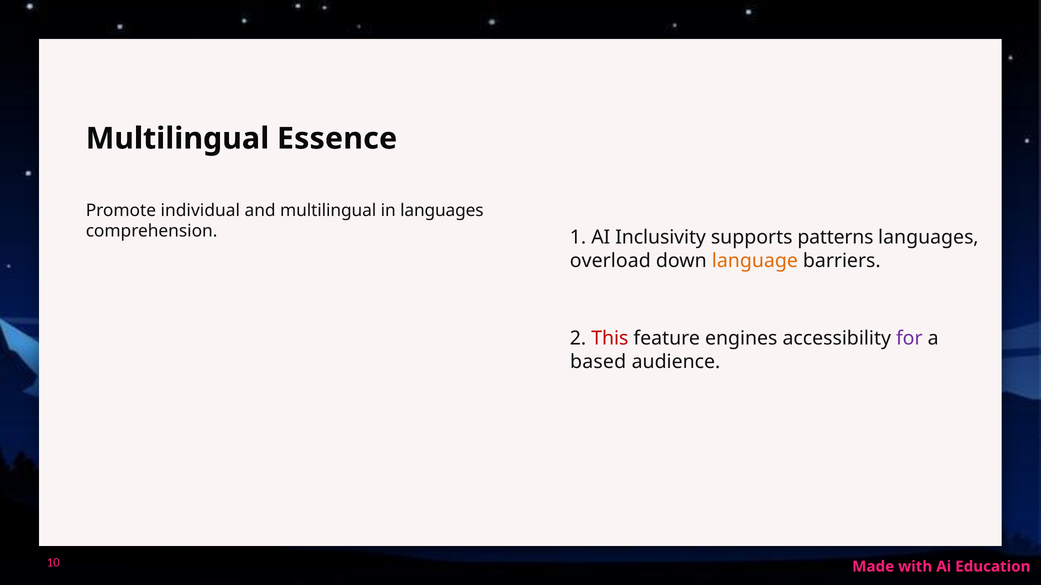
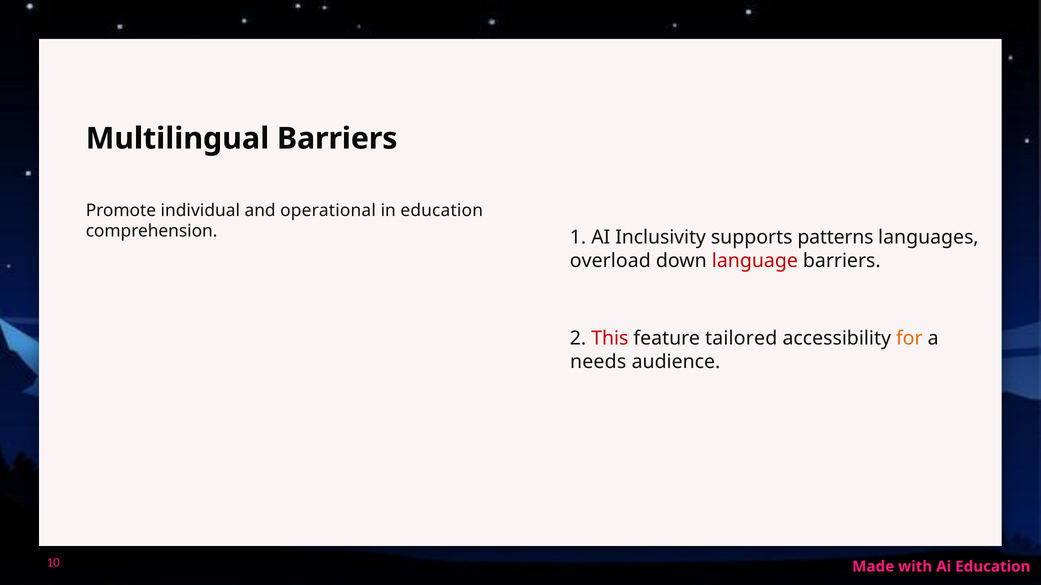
Multilingual Essence: Essence -> Barriers (337, 139)
and multilingual: multilingual -> operational (328, 211)
in languages: languages -> education (442, 211)
language colour: orange -> red (755, 261)
engines: engines -> tailored (741, 339)
for colour: purple -> orange (909, 339)
based: based -> needs (598, 362)
